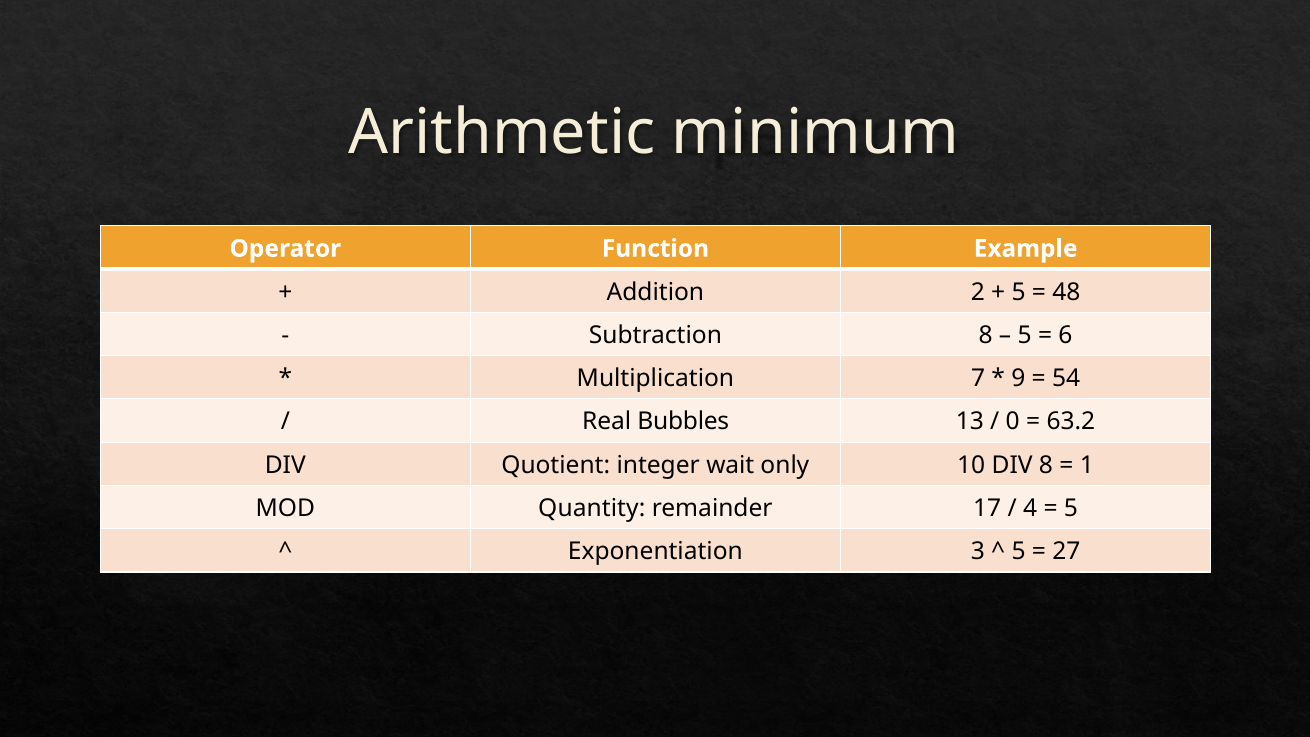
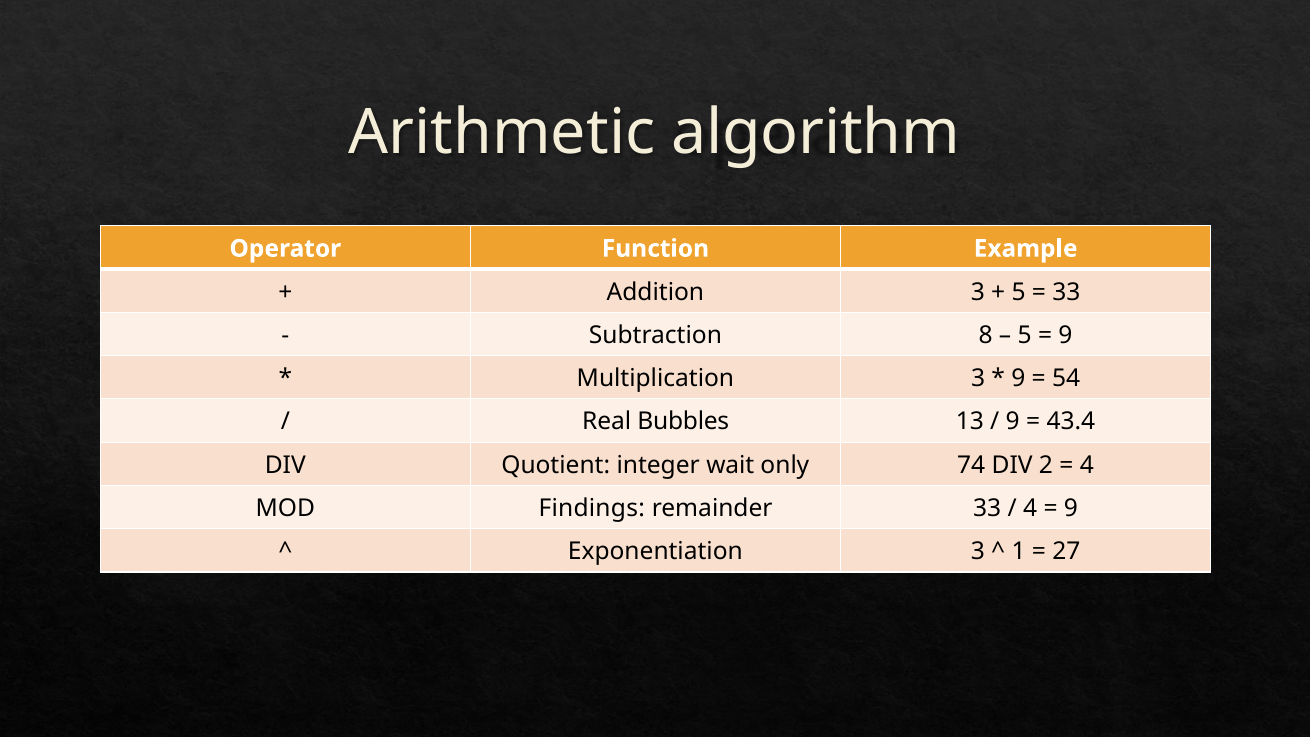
minimum: minimum -> algorithm (816, 133)
Addition 2: 2 -> 3 (978, 292)
48: 48 -> 33 (1066, 292)
6: 6 -> 9 (1065, 335)
Multiplication 7: 7 -> 3 (978, 378)
0: 0 -> 9 (1013, 422)
63.2: 63.2 -> 43.4 (1071, 422)
10: 10 -> 74 (971, 465)
DIV 8: 8 -> 2 (1046, 465)
1: 1 -> 4 (1087, 465)
Quantity: Quantity -> Findings (592, 508)
remainder 17: 17 -> 33 (987, 508)
5: 5 -> 9 (1071, 508)
5: 5 -> 1 (1019, 552)
